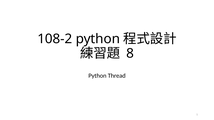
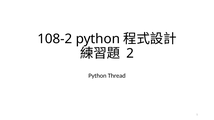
8: 8 -> 2 (130, 53)
